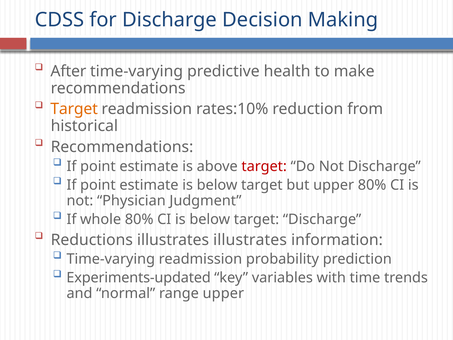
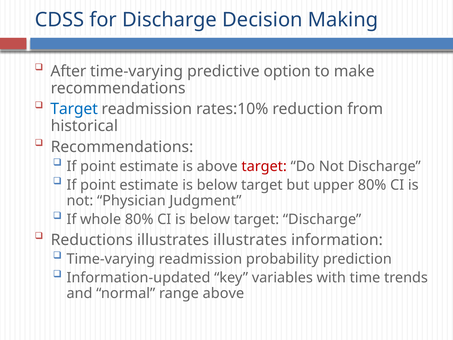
health: health -> option (287, 71)
Target colour: orange -> blue (74, 109)
Experiments-updated: Experiments-updated -> Information-updated (138, 278)
range upper: upper -> above (223, 293)
